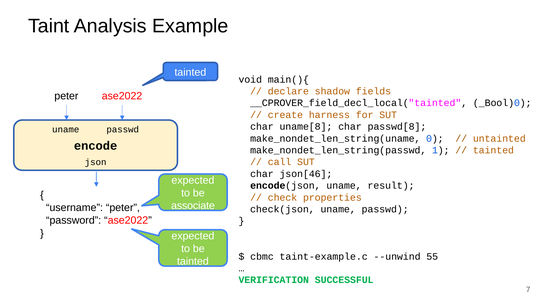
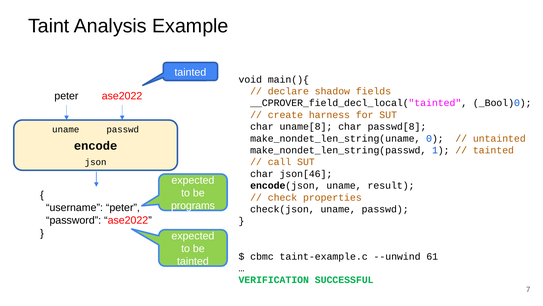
associate: associate -> programs (193, 205)
55: 55 -> 61 (432, 256)
